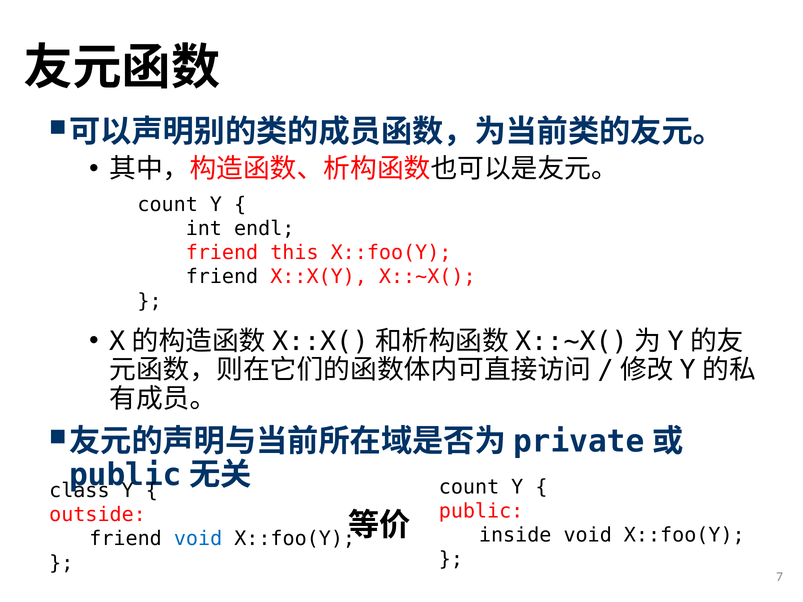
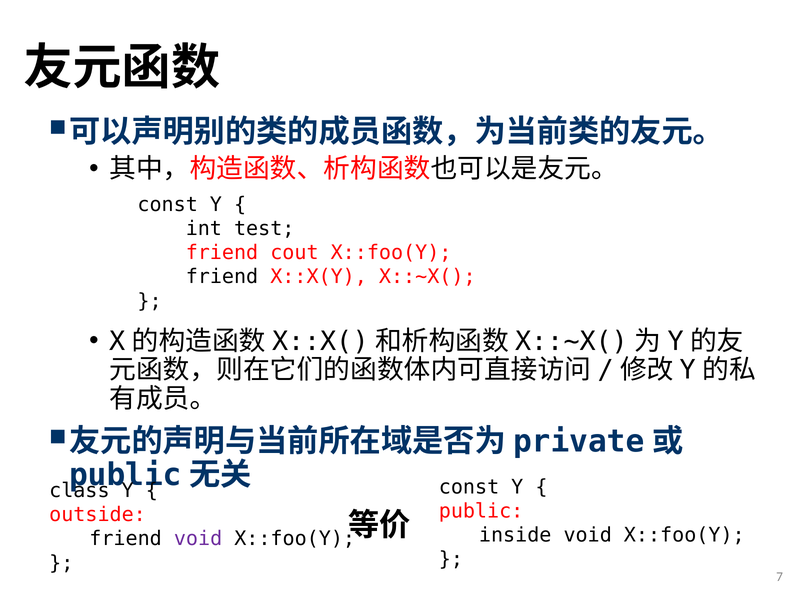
count: count -> const (168, 205)
endl: endl -> test (264, 229)
this: this -> cout (294, 253)
count: count -> const (469, 487)
void colour: blue -> purple (198, 539)
